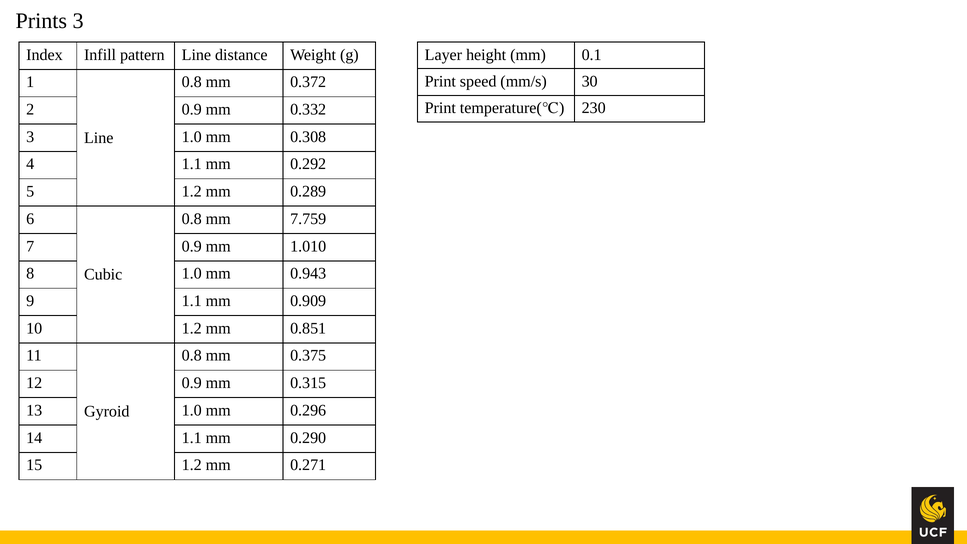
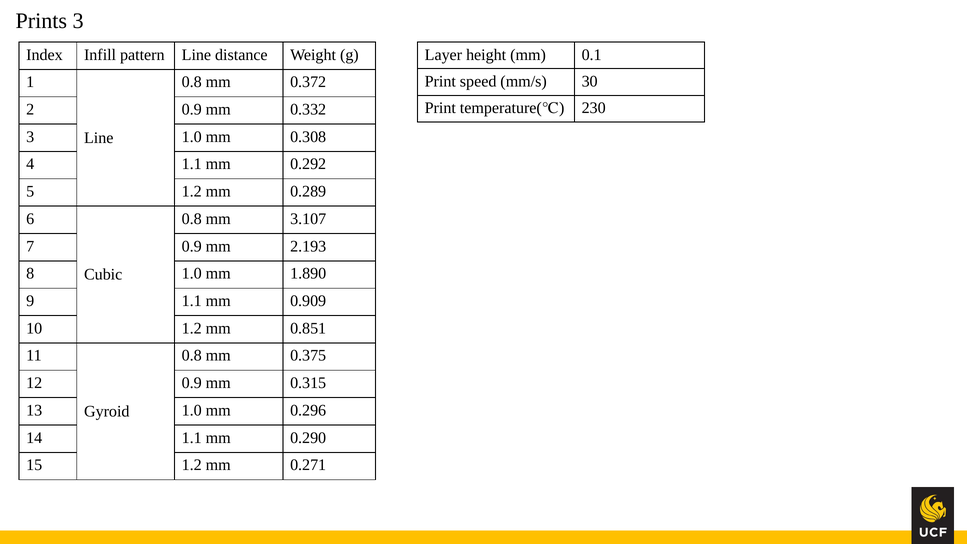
7.759: 7.759 -> 3.107 (308, 219)
1.010: 1.010 -> 2.193 (308, 246)
0.943: 0.943 -> 1.890 (308, 274)
